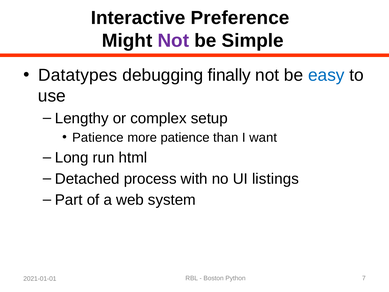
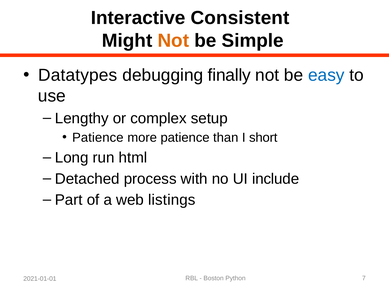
Preference: Preference -> Consistent (240, 18)
Not colour: purple -> orange (173, 41)
want: want -> short (263, 138)
listings: listings -> include (276, 179)
system: system -> listings (172, 200)
